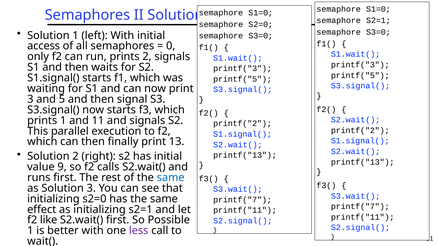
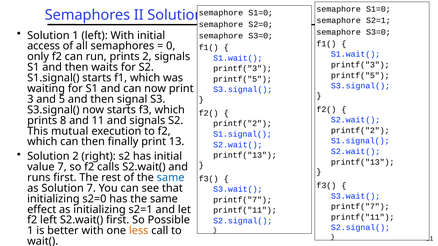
prints 1: 1 -> 8 (63, 121)
parallel: parallel -> mutual (70, 131)
value 9: 9 -> 7 (62, 167)
Solution 3: 3 -> 7 (91, 188)
f2 like: like -> left (49, 220)
less colour: purple -> orange (139, 231)
